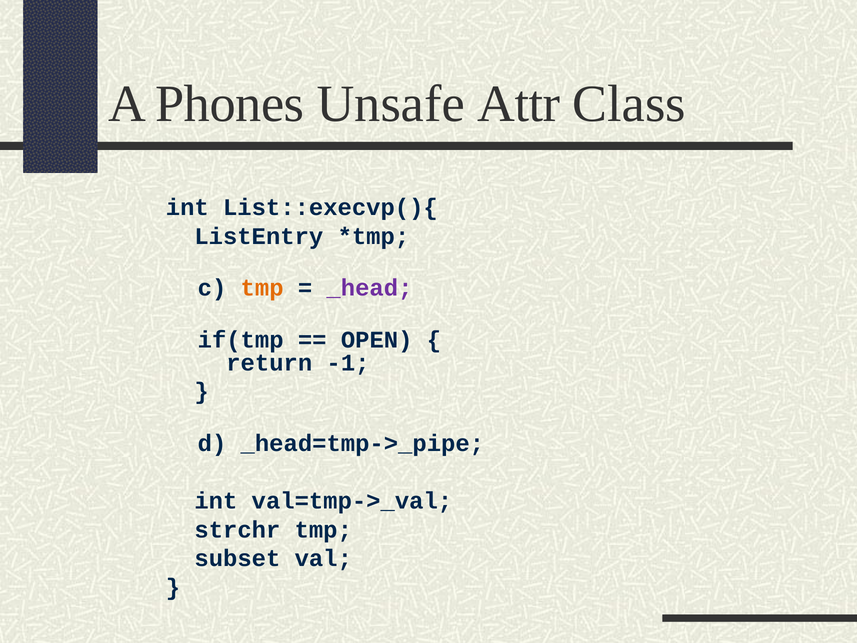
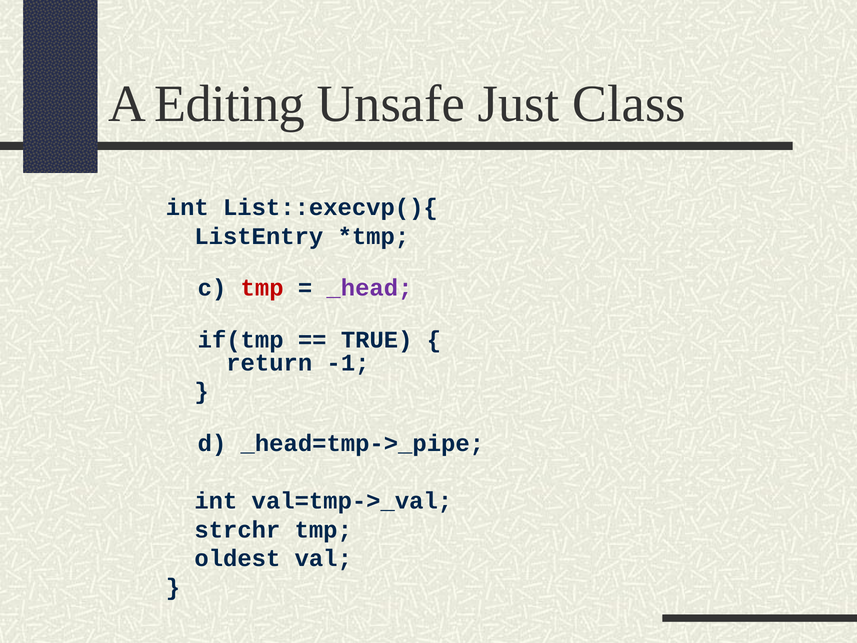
Phones: Phones -> Editing (230, 104)
Attr: Attr -> Just (519, 104)
tmp colour: orange -> red (262, 288)
OPEN: OPEN -> TRUE (377, 340)
subset: subset -> oldest (237, 558)
